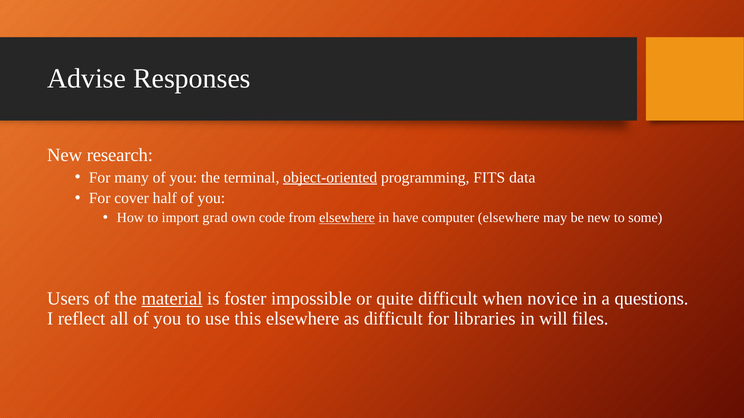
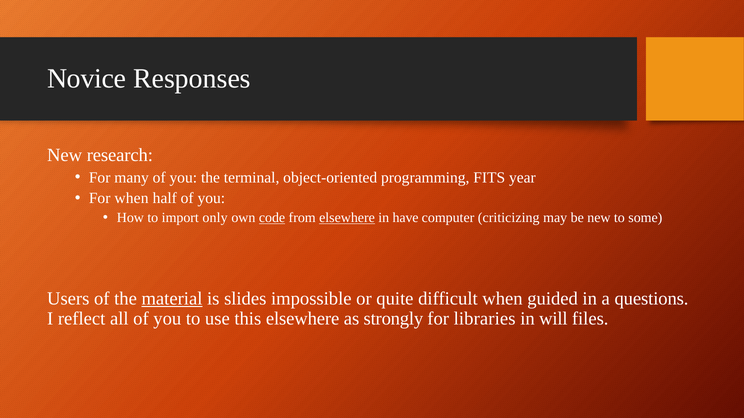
Advise: Advise -> Novice (87, 79)
object-oriented underline: present -> none (330, 178)
data: data -> year (522, 178)
For cover: cover -> when (132, 198)
grad: grad -> only (215, 218)
code underline: none -> present (272, 218)
computer elsewhere: elsewhere -> criticizing (509, 218)
foster: foster -> slides (245, 299)
novice: novice -> guided (553, 299)
as difficult: difficult -> strongly (393, 319)
